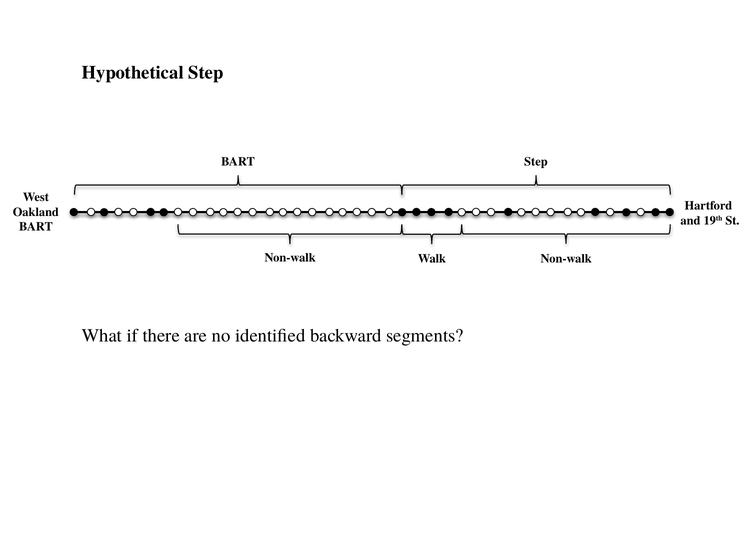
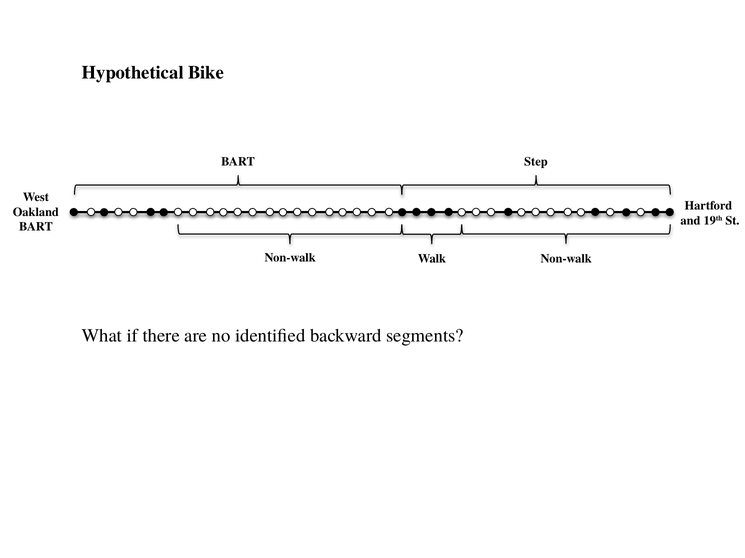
Hypothetical Step: Step -> Bike (206, 73)
